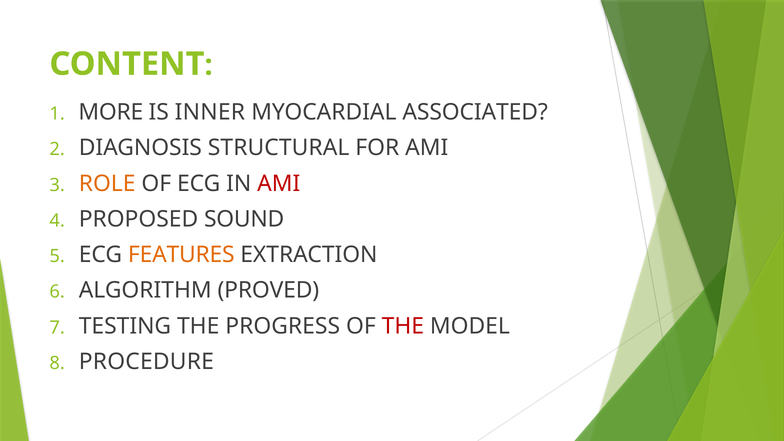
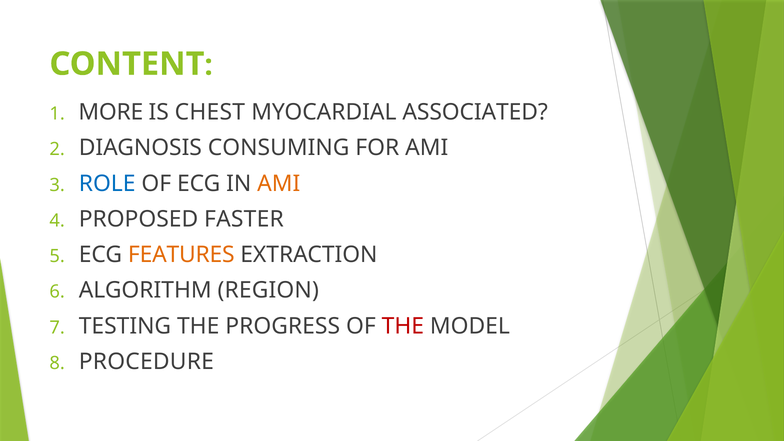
INNER: INNER -> CHEST (210, 112)
STRUCTURAL: STRUCTURAL -> CONSUMING (279, 148)
ROLE colour: orange -> blue (107, 184)
AMI colour: red -> orange (279, 184)
SOUND: SOUND -> FASTER (244, 219)
PROVED: PROVED -> REGION (268, 290)
